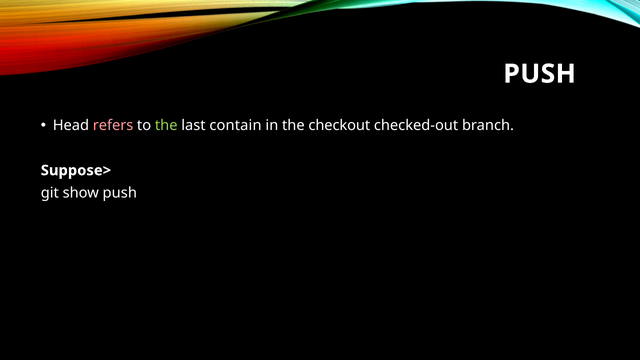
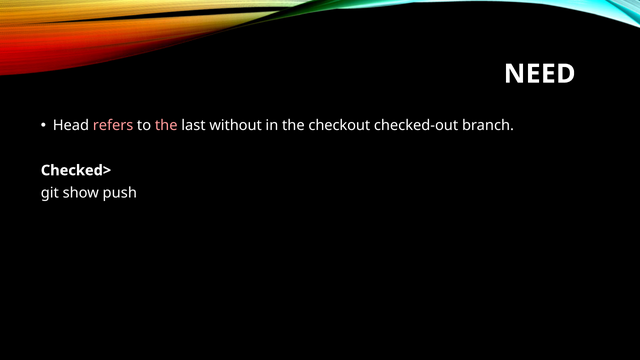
PUSH: PUSH -> NEED (540, 74)
the colour: light green -> pink (166, 125)
contain: contain -> without (236, 125)
Suppose>: Suppose> -> Checked> (76, 170)
